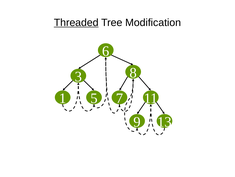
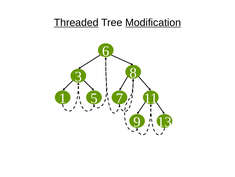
Modification underline: none -> present (153, 22)
